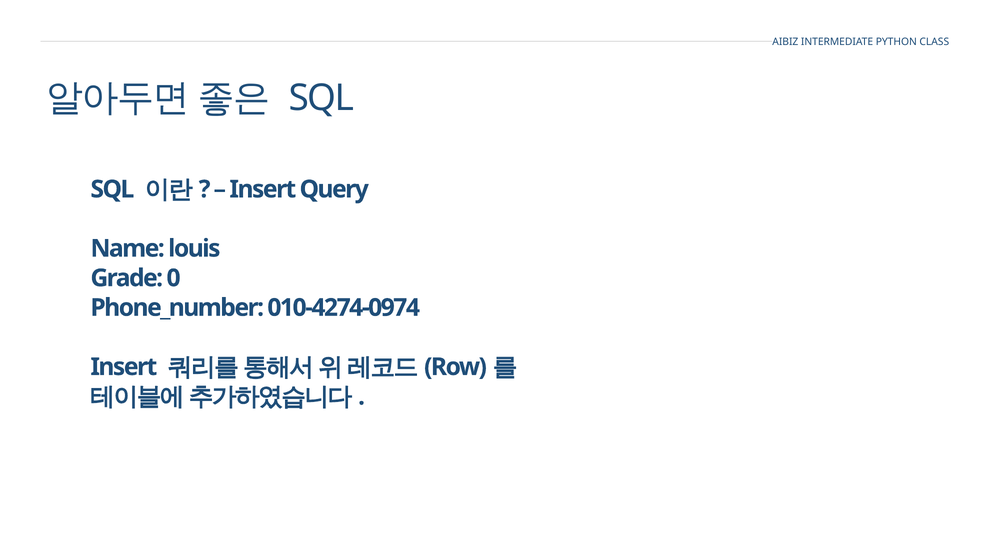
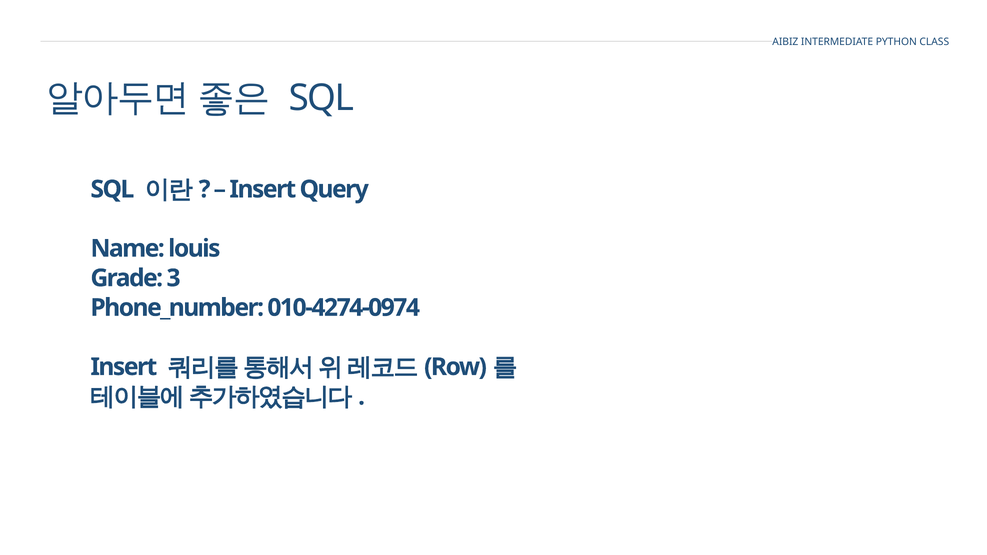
0: 0 -> 3 (174, 278)
